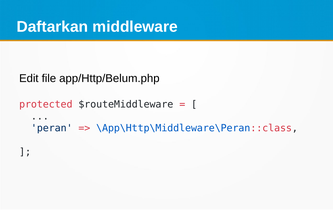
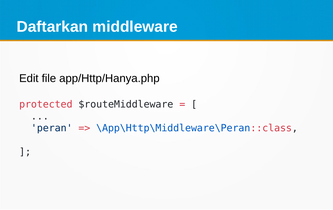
app/Http/Belum.php: app/Http/Belum.php -> app/Http/Hanya.php (109, 78)
